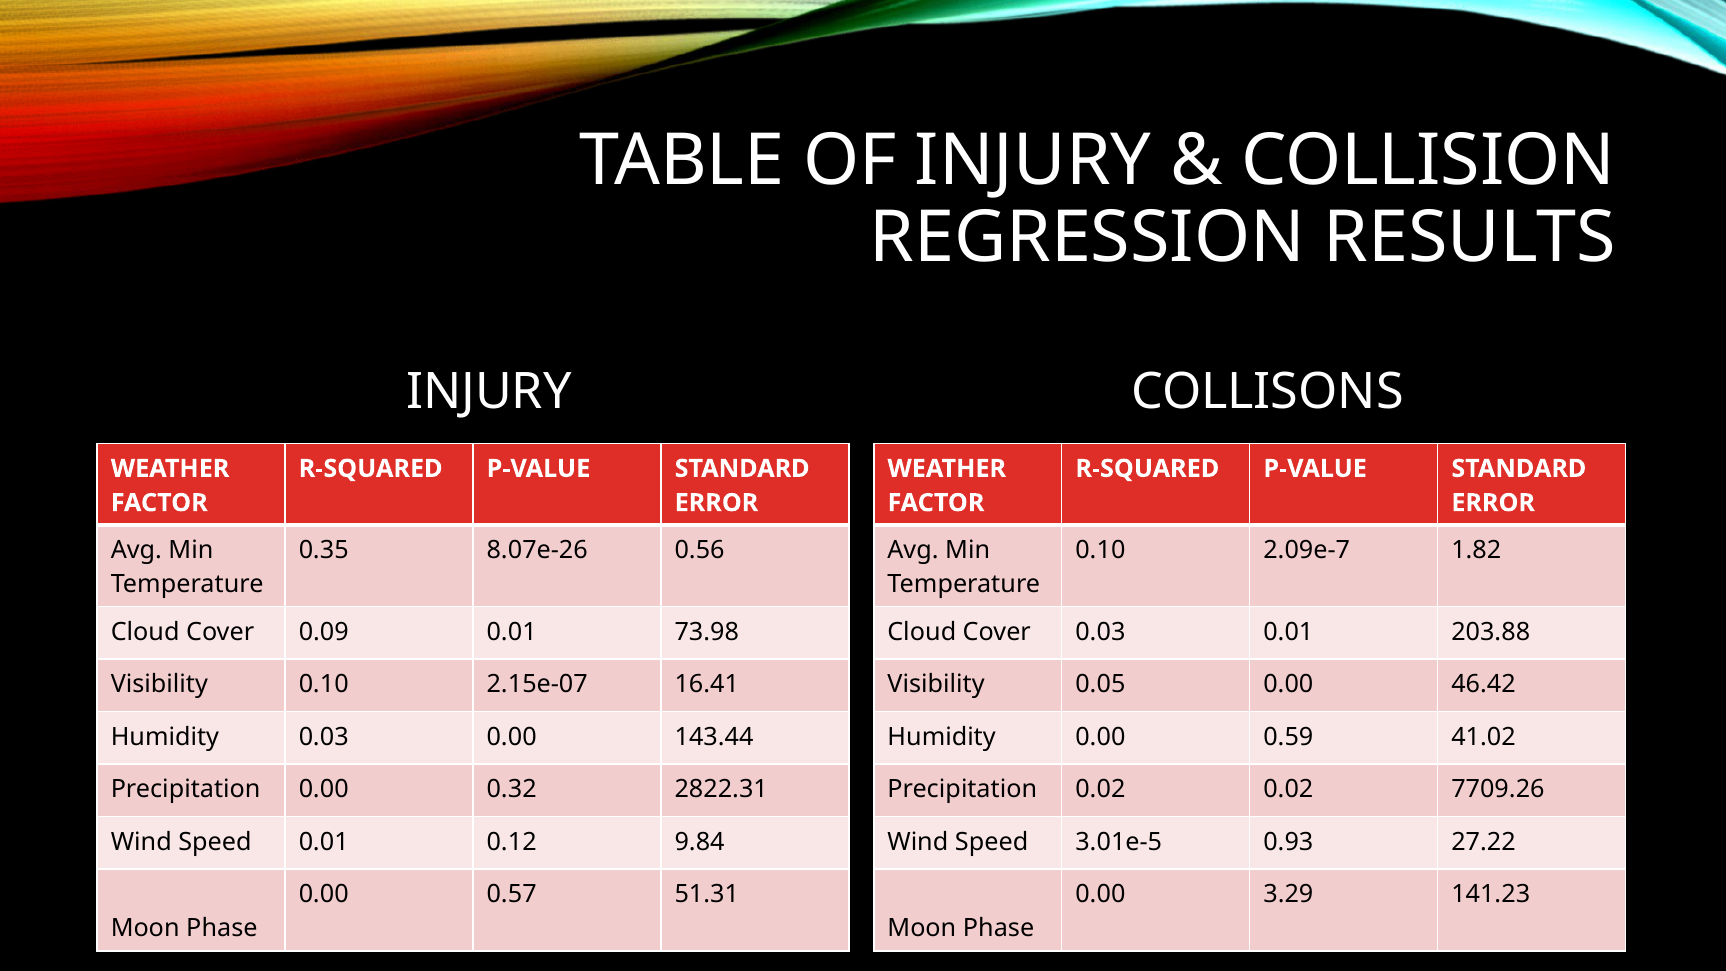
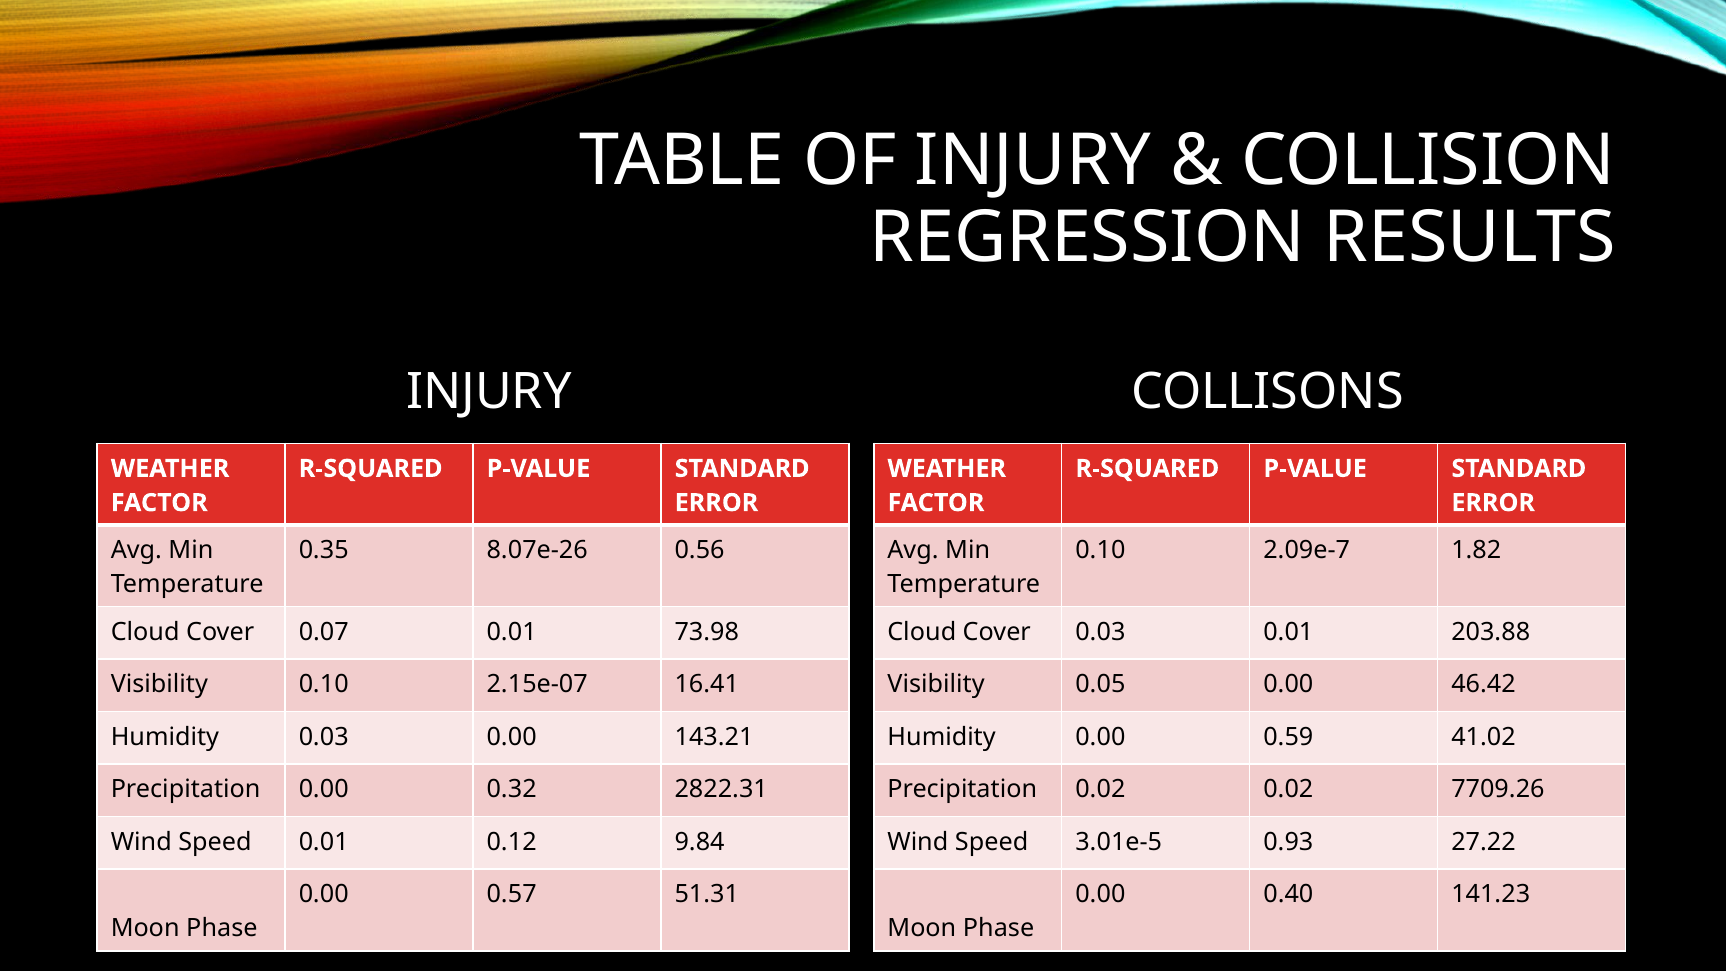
0.09: 0.09 -> 0.07 (324, 632)
143.44: 143.44 -> 143.21 (714, 737)
3.29: 3.29 -> 0.40 (1288, 894)
